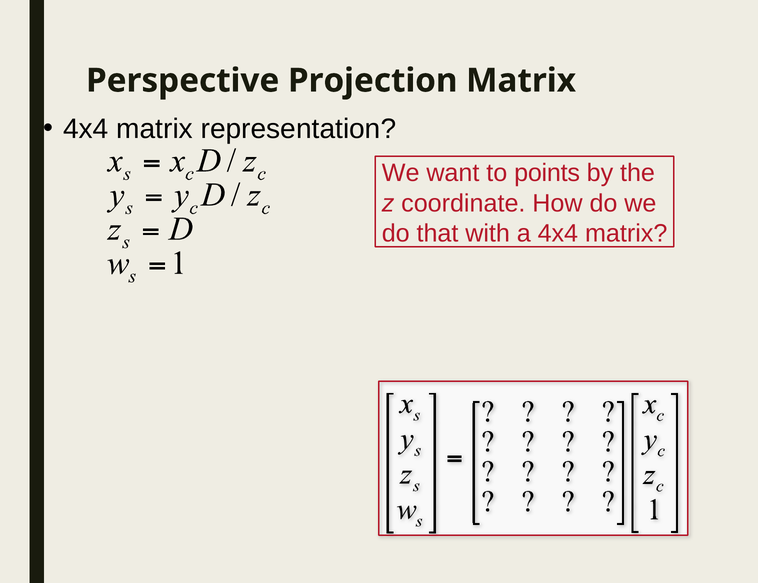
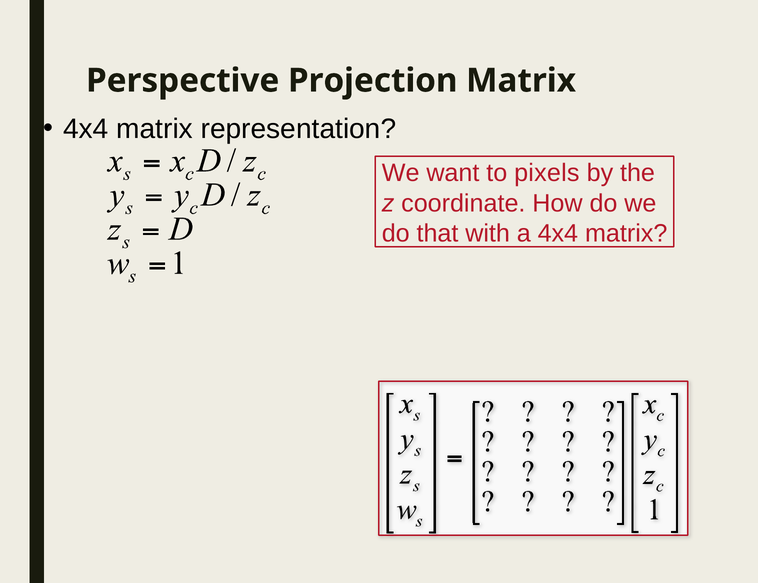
points: points -> pixels (547, 173)
